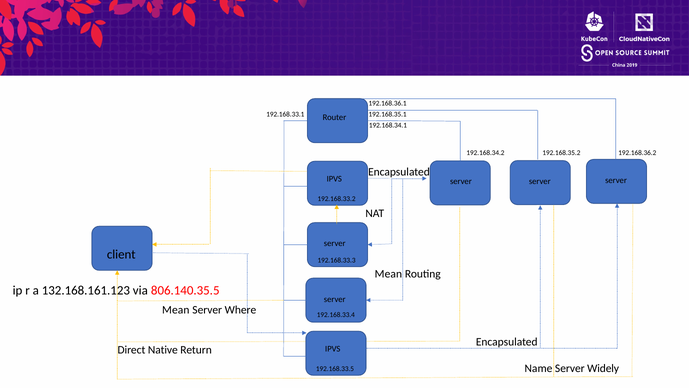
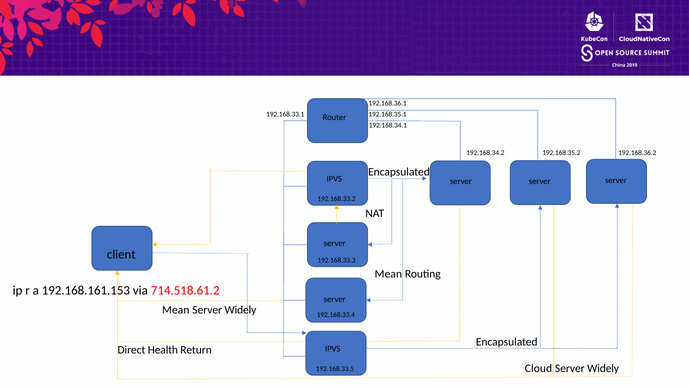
132.168.161.123: 132.168.161.123 -> 192.168.161.153 (86, 290)
806.140.35.5: 806.140.35.5 -> 714.518.61.2 (185, 290)
Where: Where -> Widely (241, 310)
Native: Native -> Health (163, 350)
Name: Name -> Cloud (538, 368)
